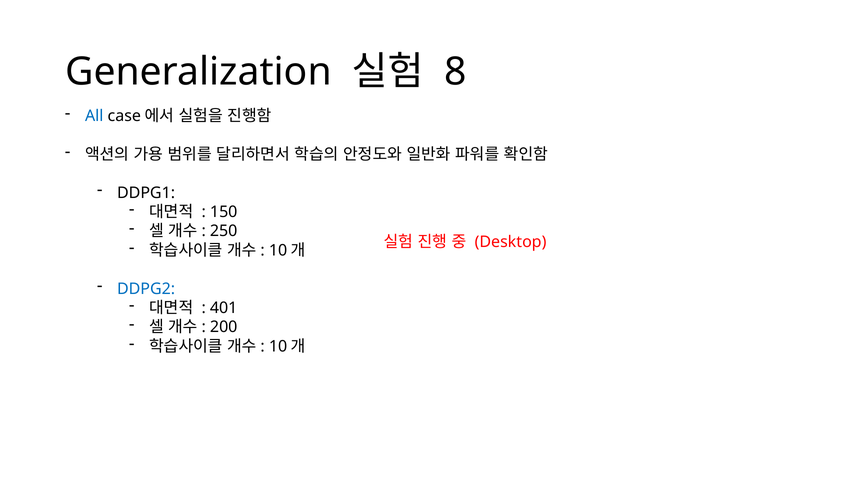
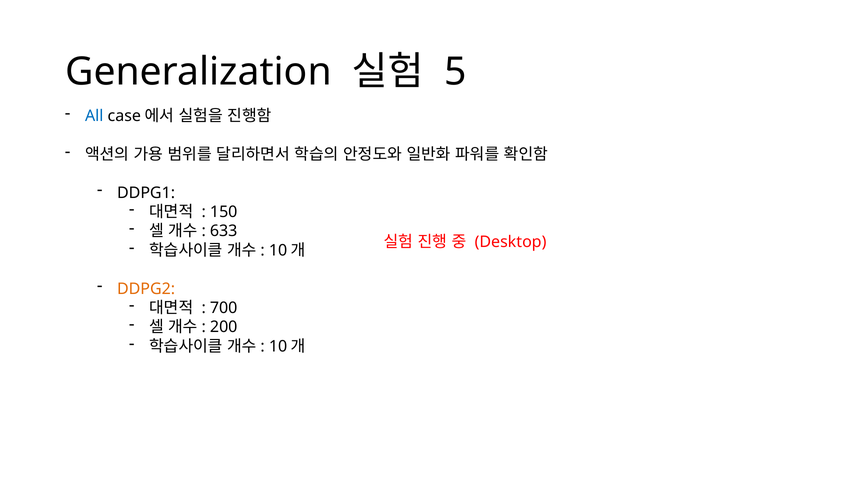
8: 8 -> 5 (455, 72)
250: 250 -> 633 (224, 231)
DDPG2 colour: blue -> orange (146, 289)
401: 401 -> 700 (224, 308)
